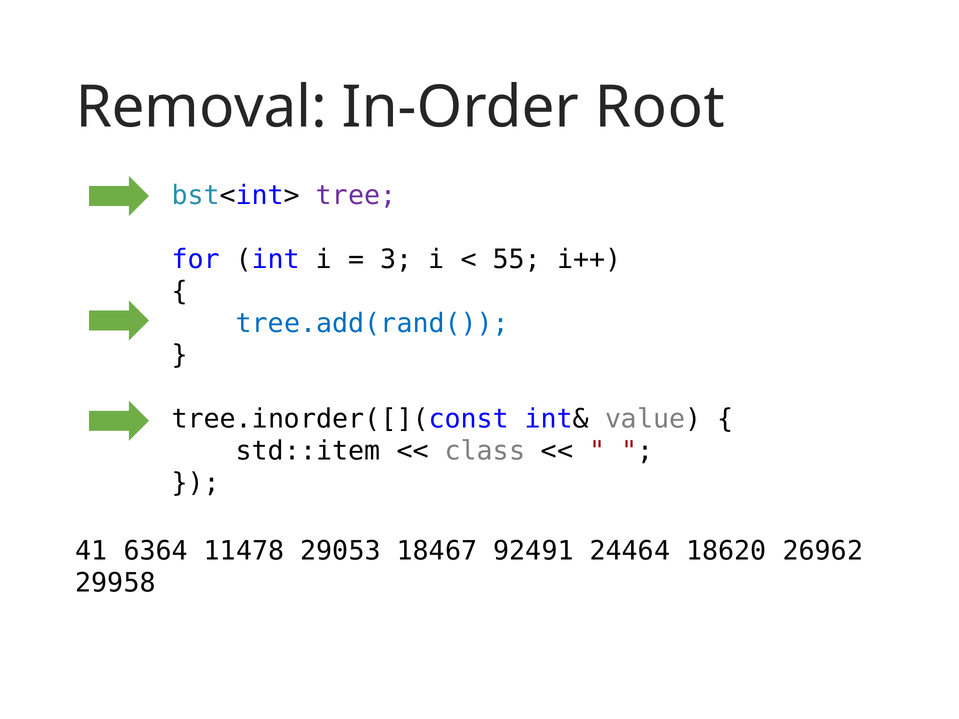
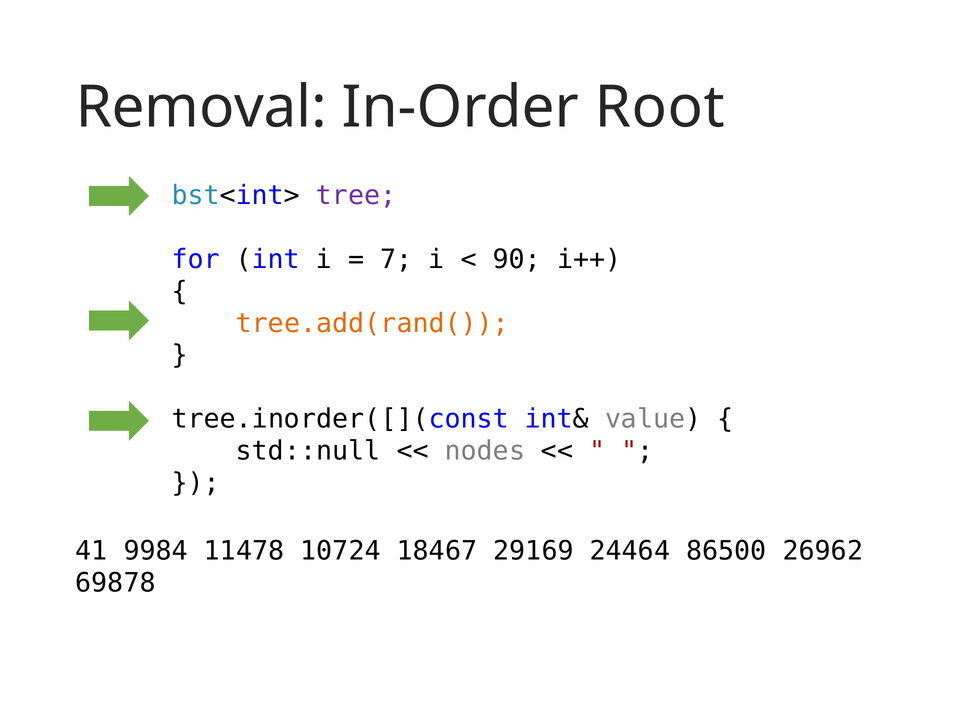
3: 3 -> 7 (396, 259)
55: 55 -> 90 (517, 259)
tree.add(rand( colour: blue -> orange (372, 323)
std::item: std::item -> std::null (308, 451)
class: class -> nodes (485, 451)
6364: 6364 -> 9984 (156, 551)
29053: 29053 -> 10724 (341, 551)
92491: 92491 -> 29169 (533, 551)
18620: 18620 -> 86500 (726, 551)
29958: 29958 -> 69878 (116, 583)
